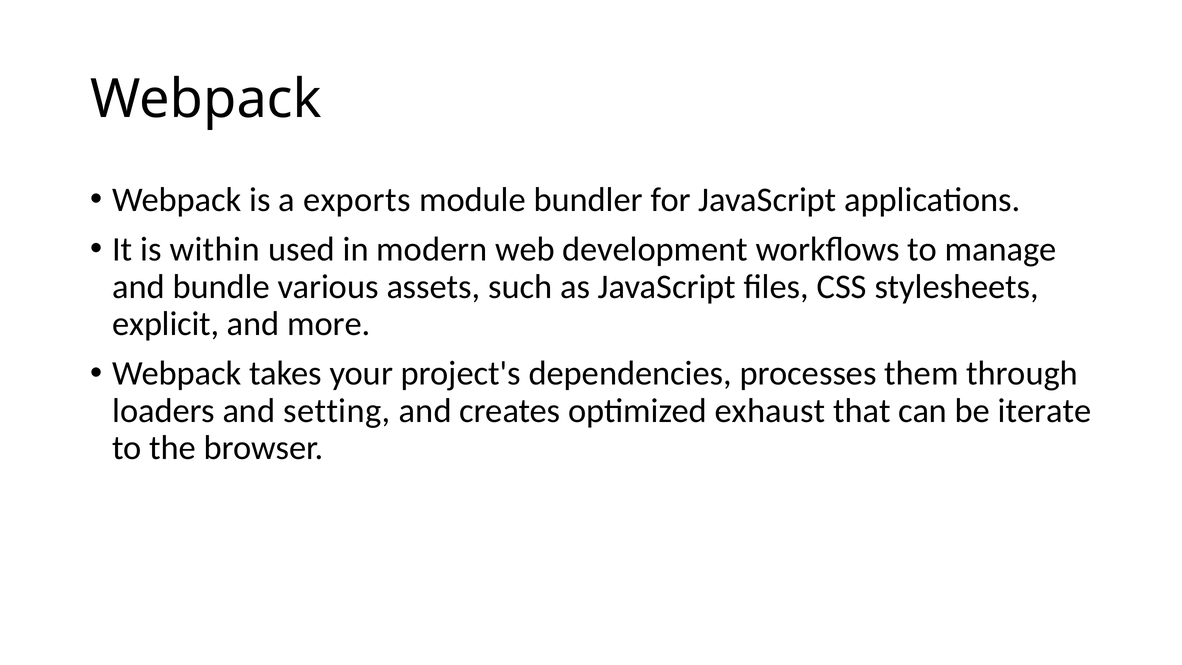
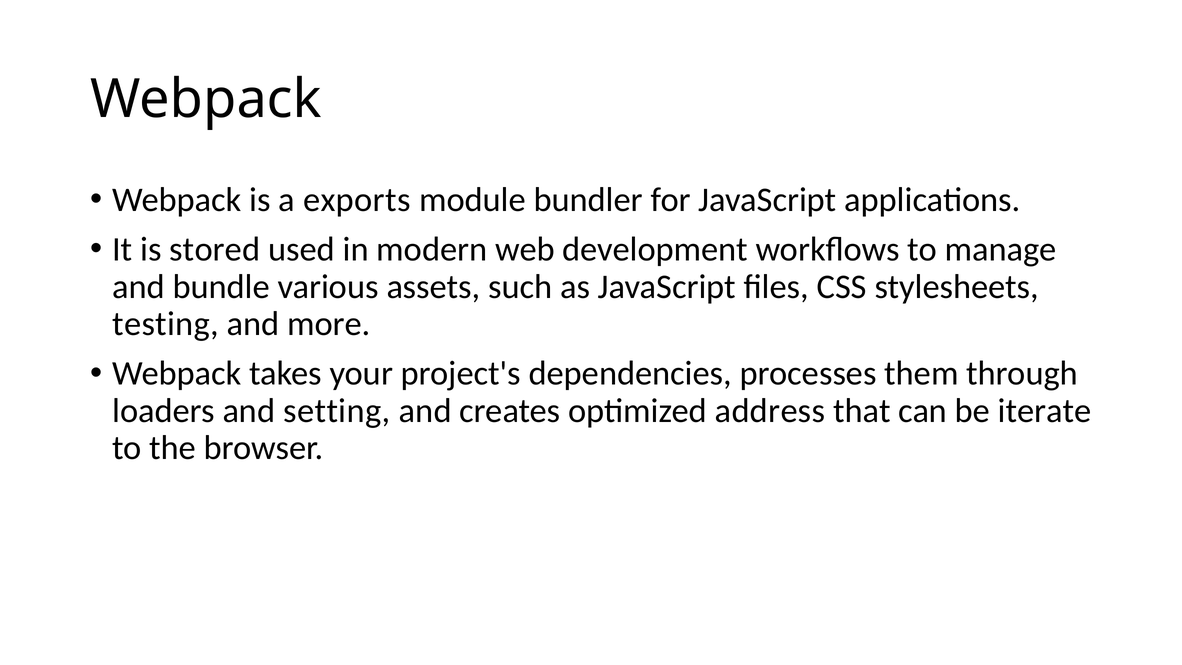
within: within -> stored (215, 249)
explicit: explicit -> testing (166, 324)
exhaust: exhaust -> address (770, 411)
